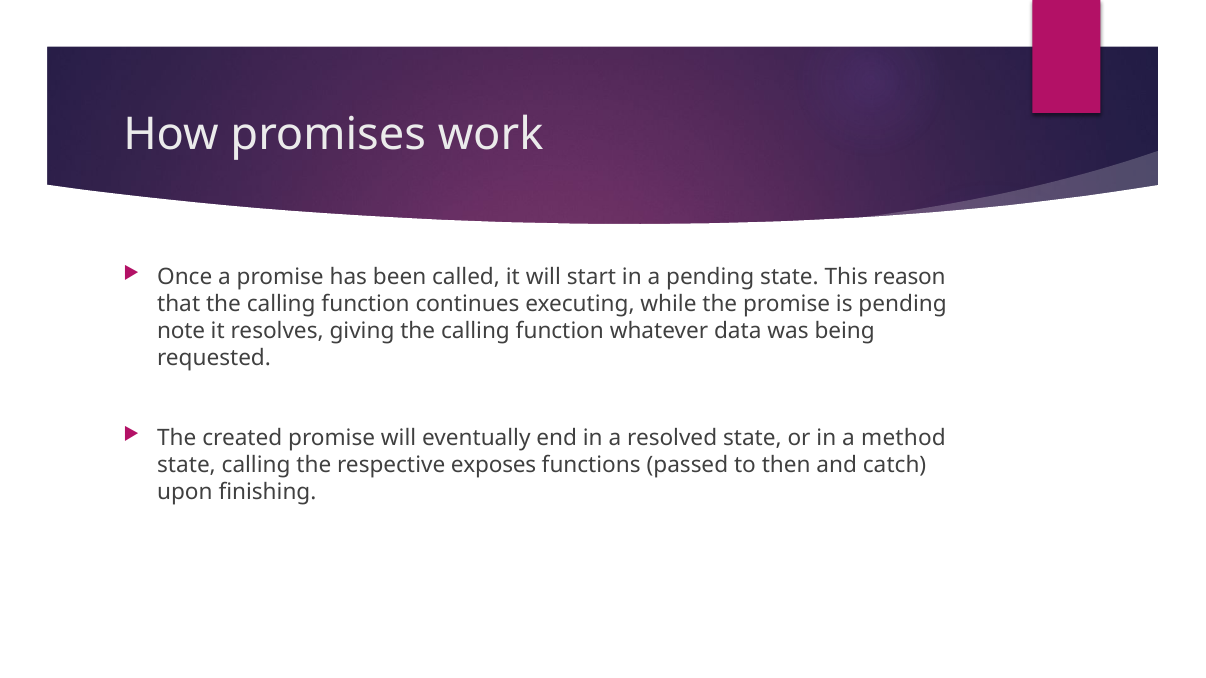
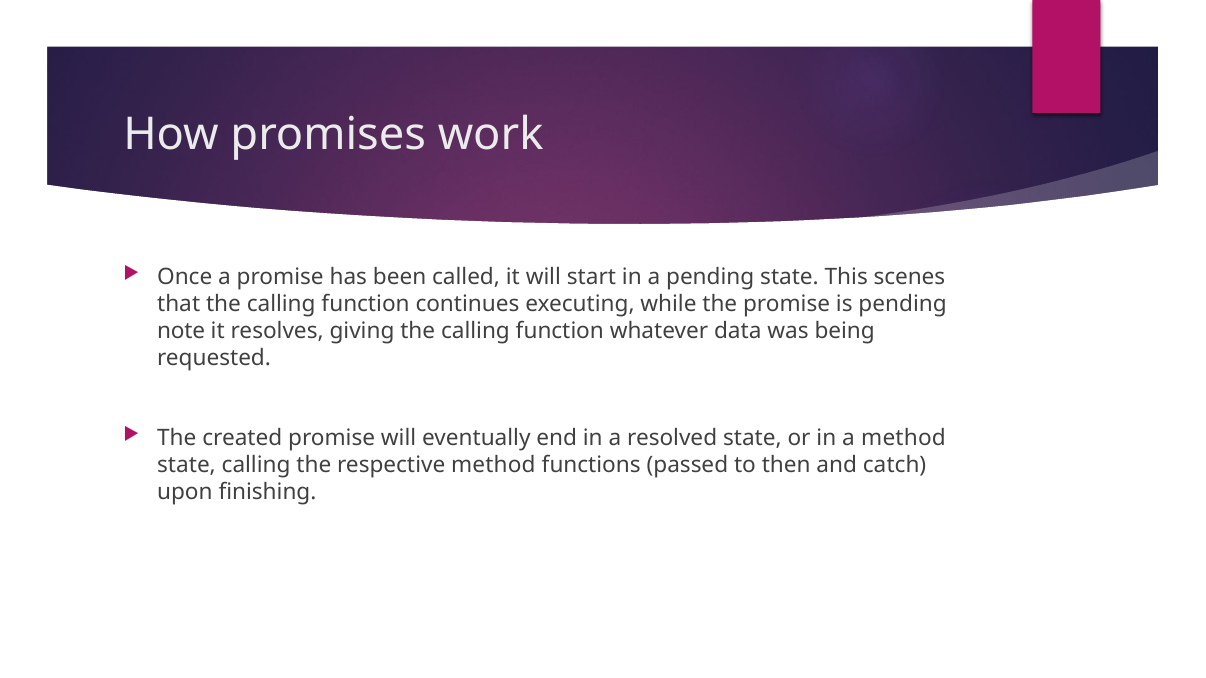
reason: reason -> scenes (909, 277)
respective exposes: exposes -> method (493, 465)
